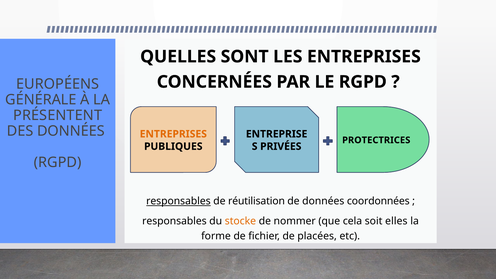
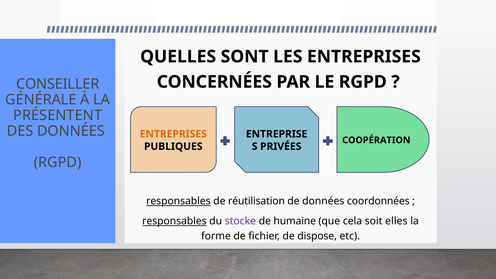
EUROPÉENS: EUROPÉENS -> CONSEILLER (58, 84)
PROTECTRICES: PROTECTRICES -> COOPÉRATION (376, 140)
responsables underline: none -> present (174, 221)
stocke colour: orange -> purple (240, 221)
nommer: nommer -> humaine (295, 221)
placées: placées -> dispose (317, 236)
